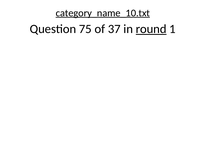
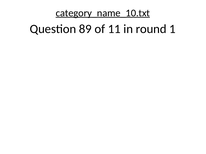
75: 75 -> 89 (85, 29)
37: 37 -> 11 (114, 29)
round underline: present -> none (151, 29)
